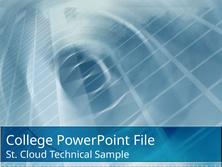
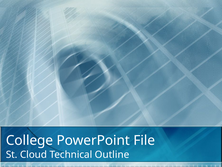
Sample: Sample -> Outline (112, 154)
